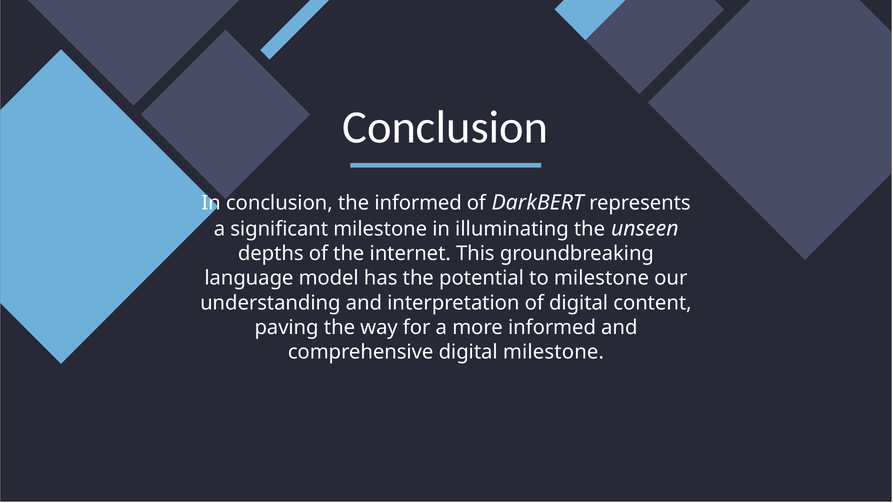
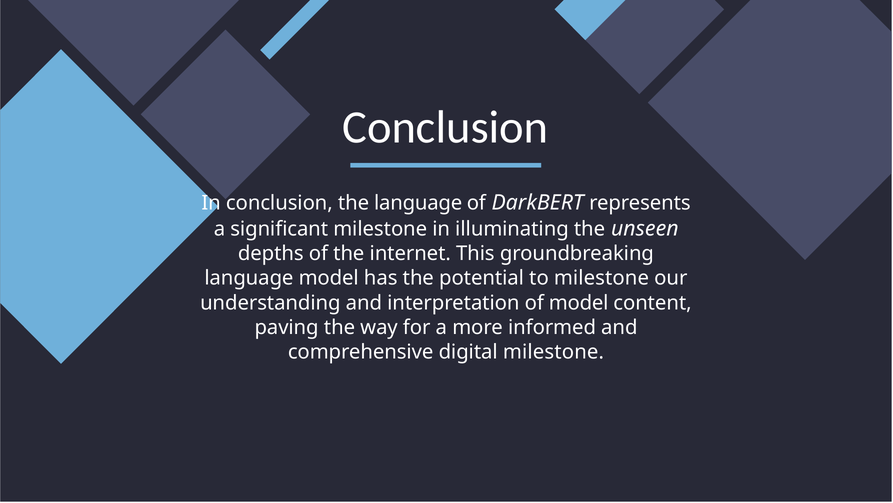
the informed: informed -> language (418, 203)
of digital: digital -> model (579, 303)
